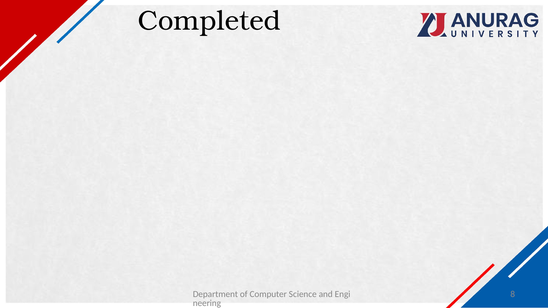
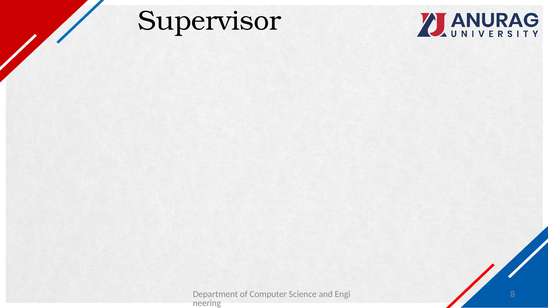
Completed: Completed -> Supervisor (209, 21)
